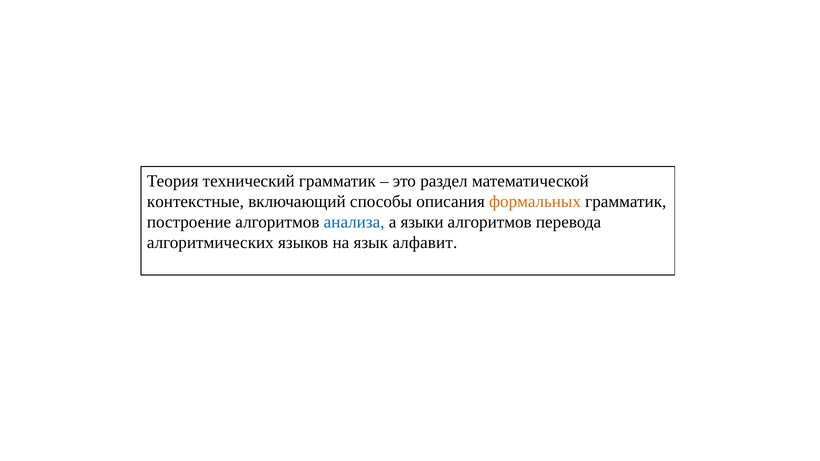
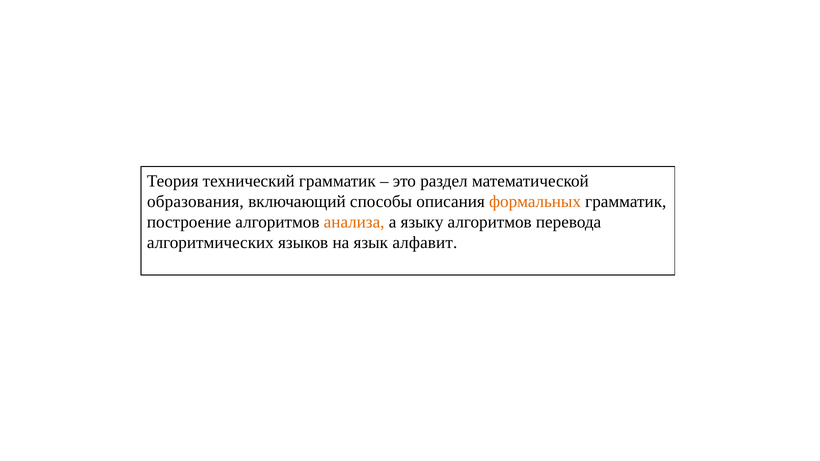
контекстные: контекстные -> образования (195, 202)
анализа colour: blue -> orange (354, 222)
языки: языки -> языку (422, 222)
